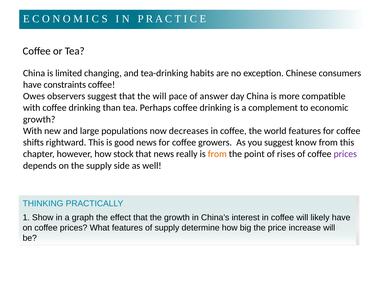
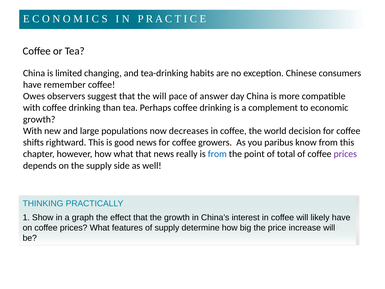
constraints: constraints -> remember (65, 85)
world features: features -> decision (305, 131)
you suggest: suggest -> paribus (279, 142)
how stock: stock -> what (123, 154)
from colour: orange -> blue (217, 154)
rises: rises -> total (286, 154)
